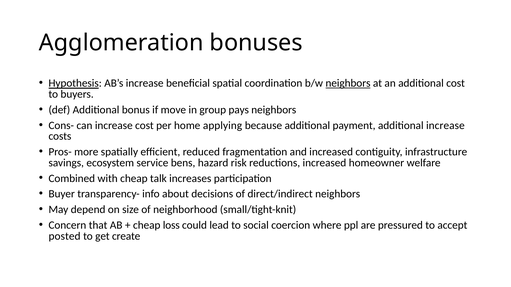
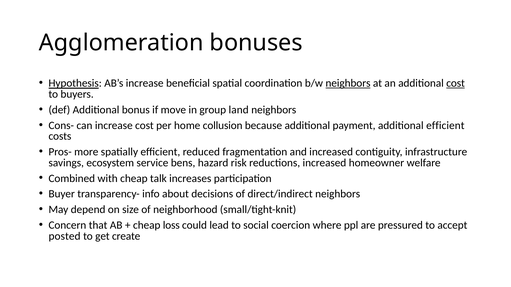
cost underline: none -> present (456, 83)
pays: pays -> land (239, 110)
applying: applying -> collusion (223, 126)
additional increase: increase -> efficient (445, 126)
